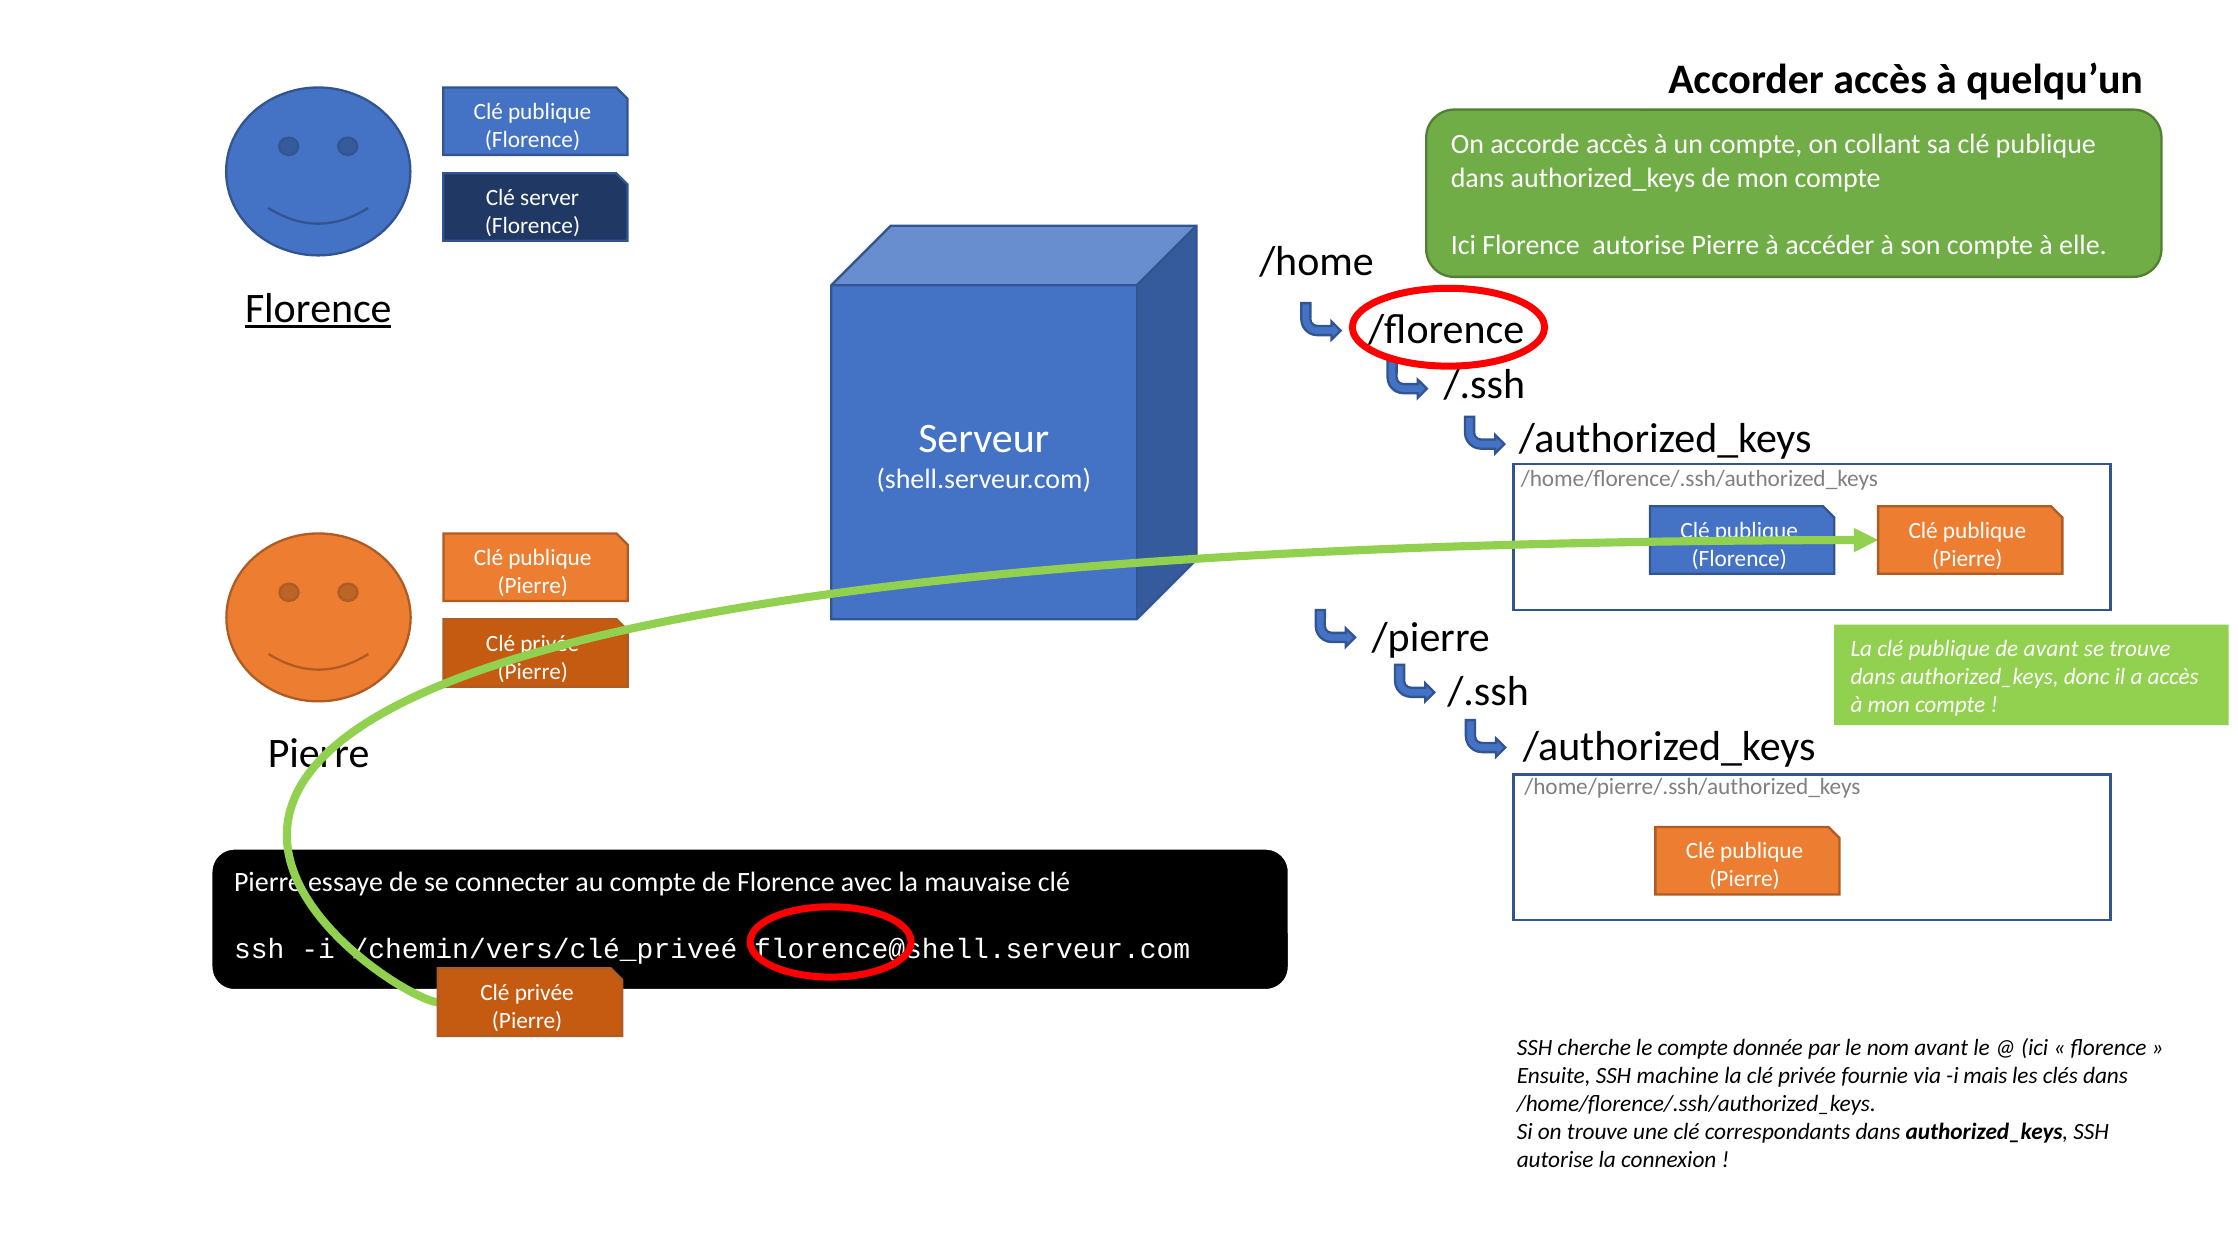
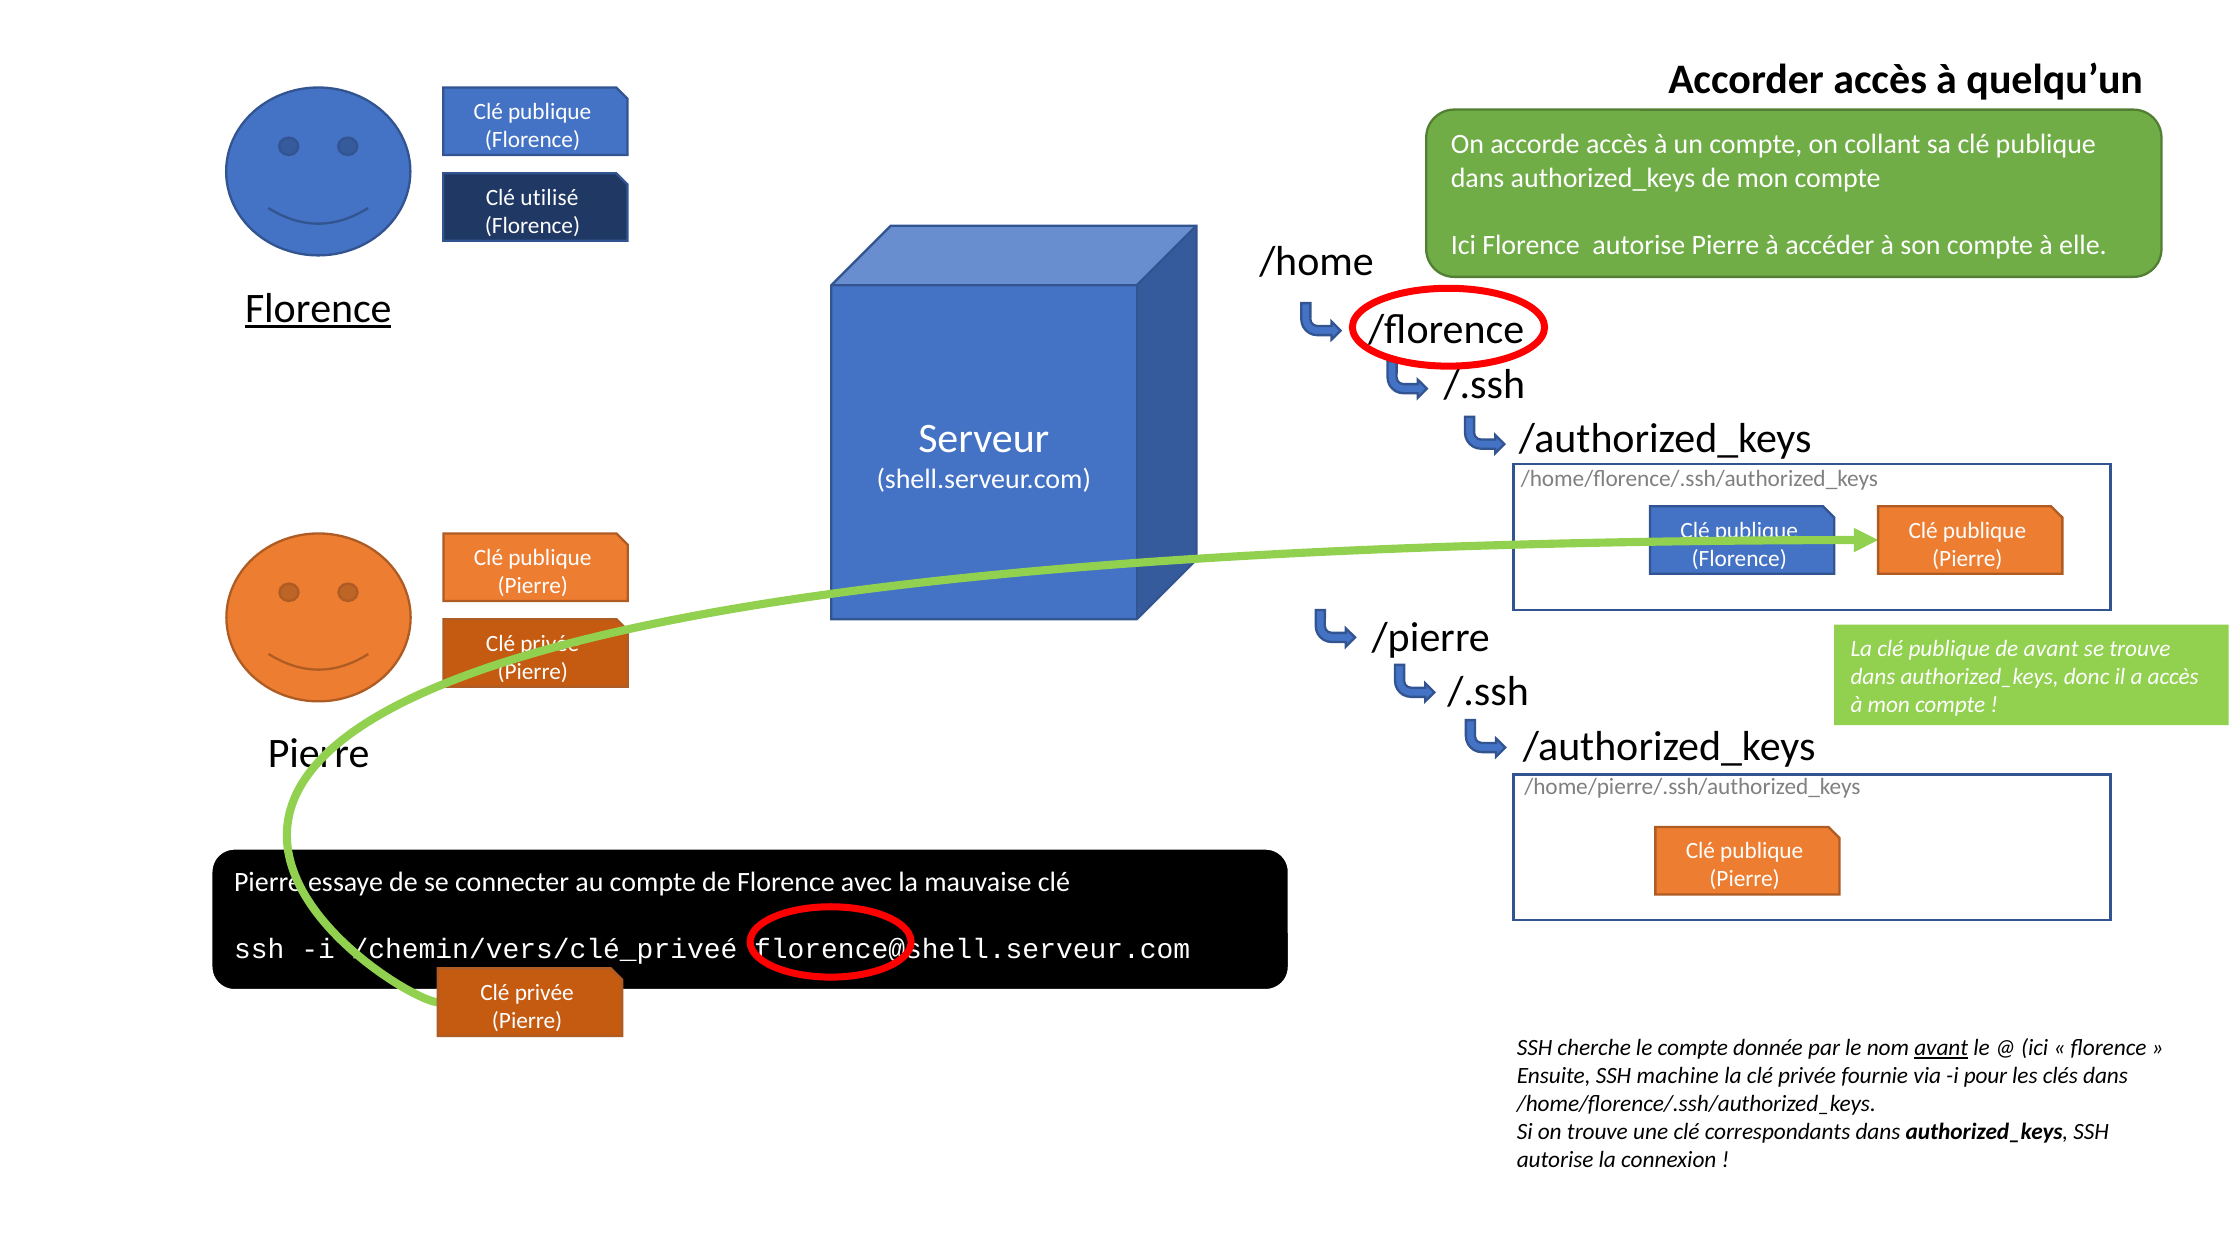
server: server -> utilisé (549, 197)
avant underline: none -> present (1941, 1048)
mais: mais -> pour (1985, 1076)
